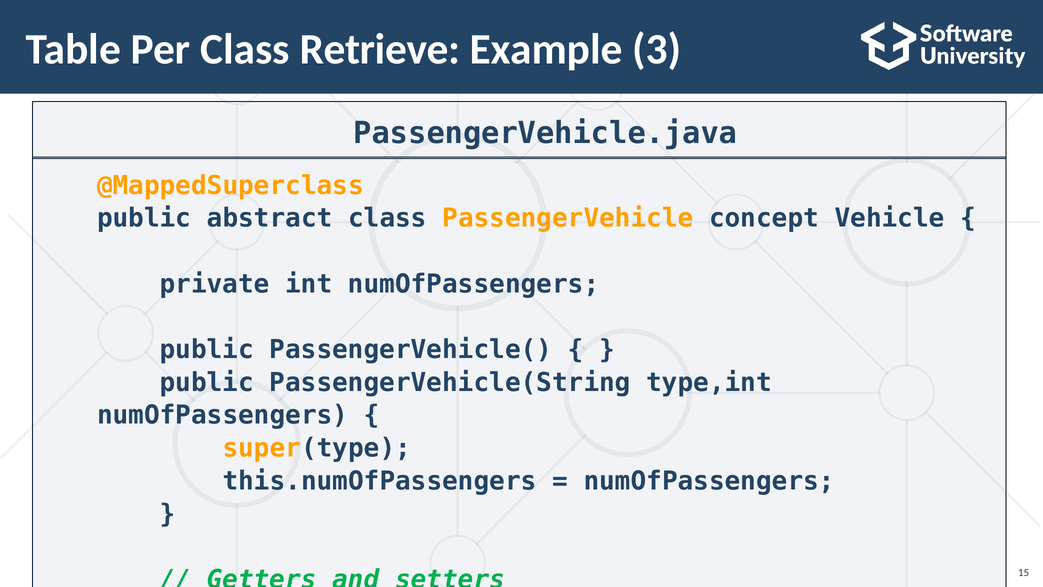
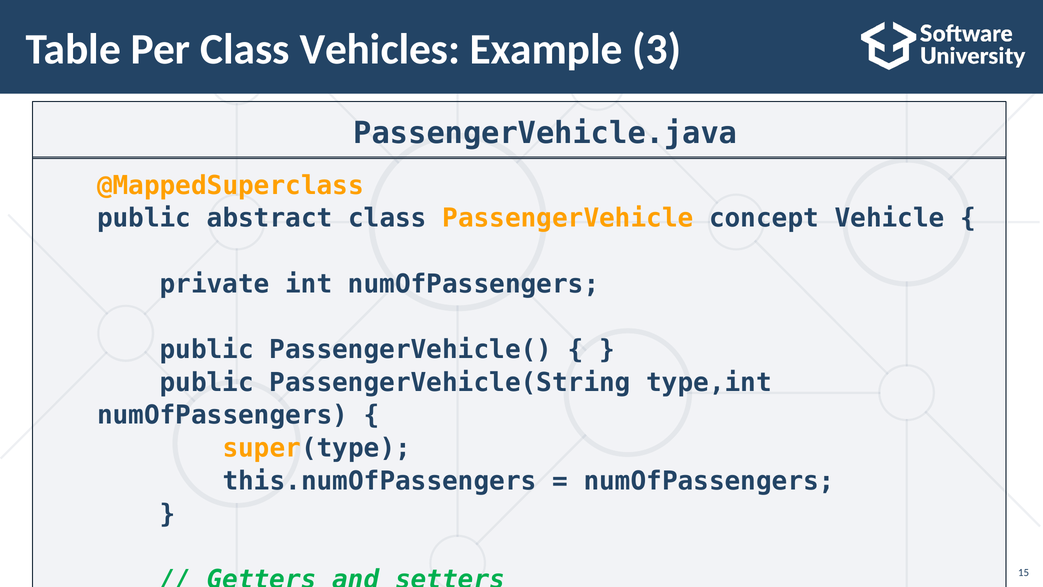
Retrieve: Retrieve -> Vehicles (380, 49)
